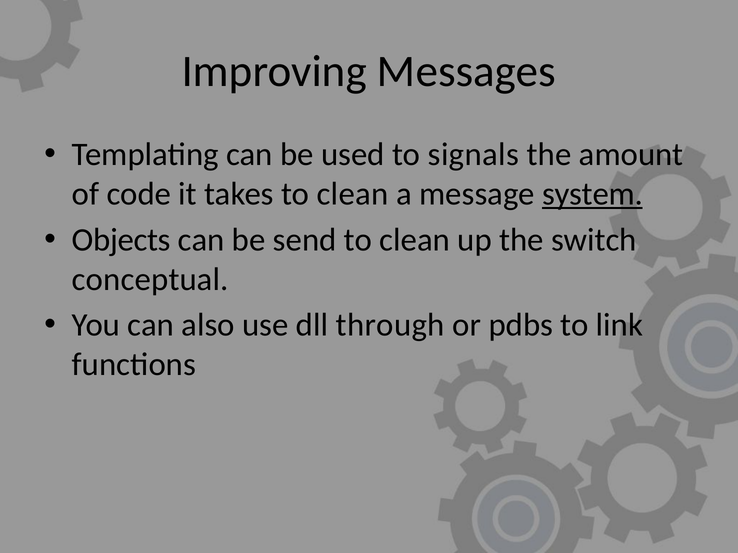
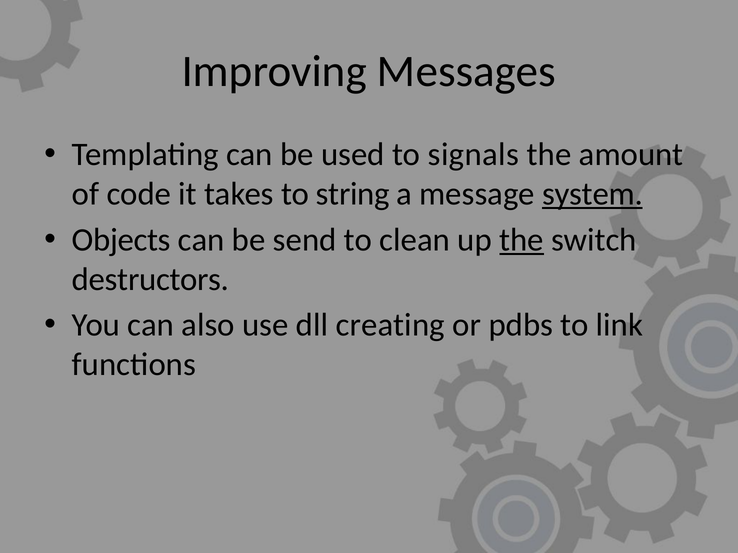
takes to clean: clean -> string (353, 194)
the underline: none -> present (522, 240)
conceptual: conceptual -> destructors (151, 279)
through: through -> creating (390, 325)
